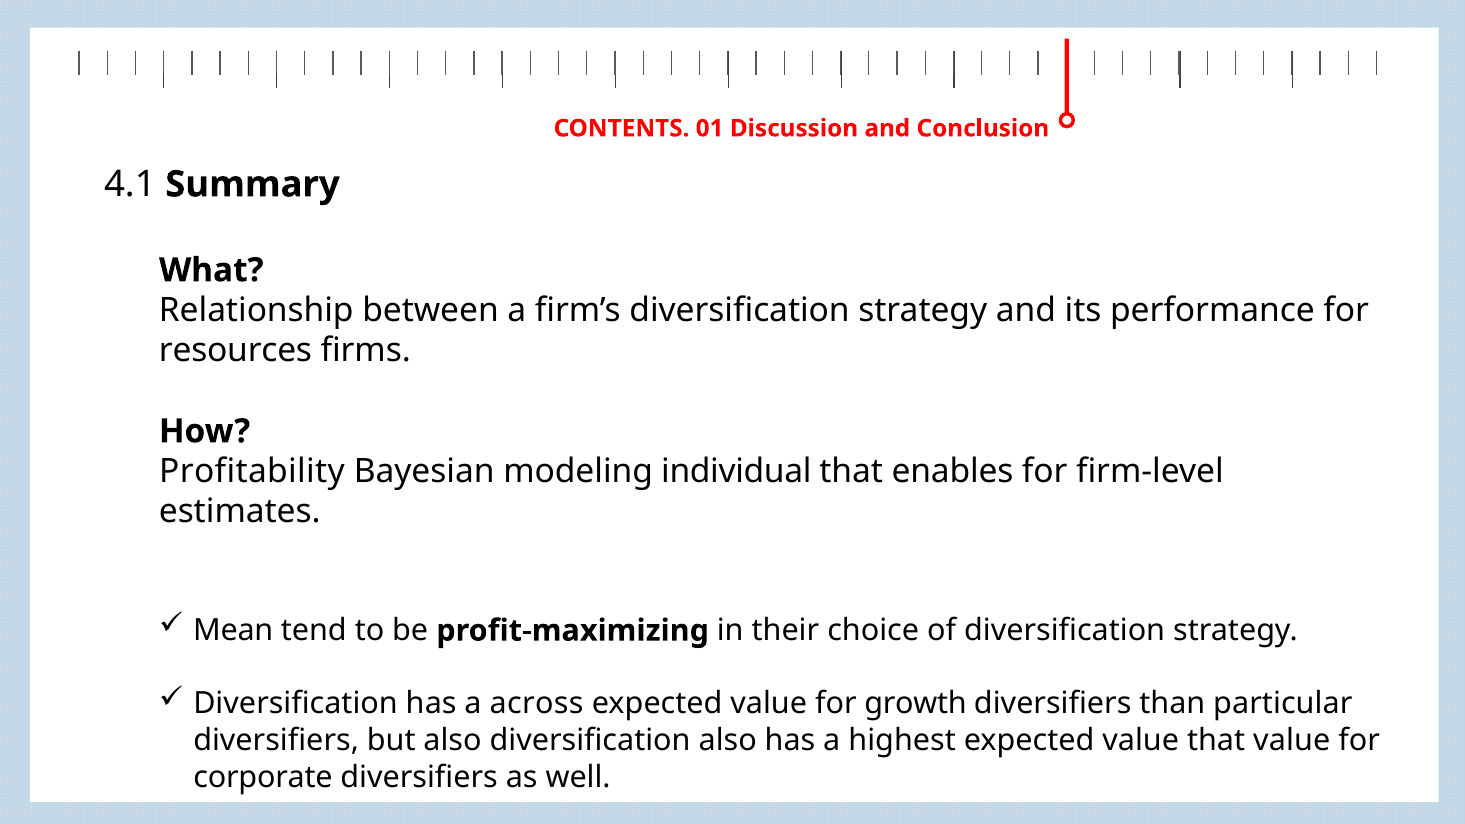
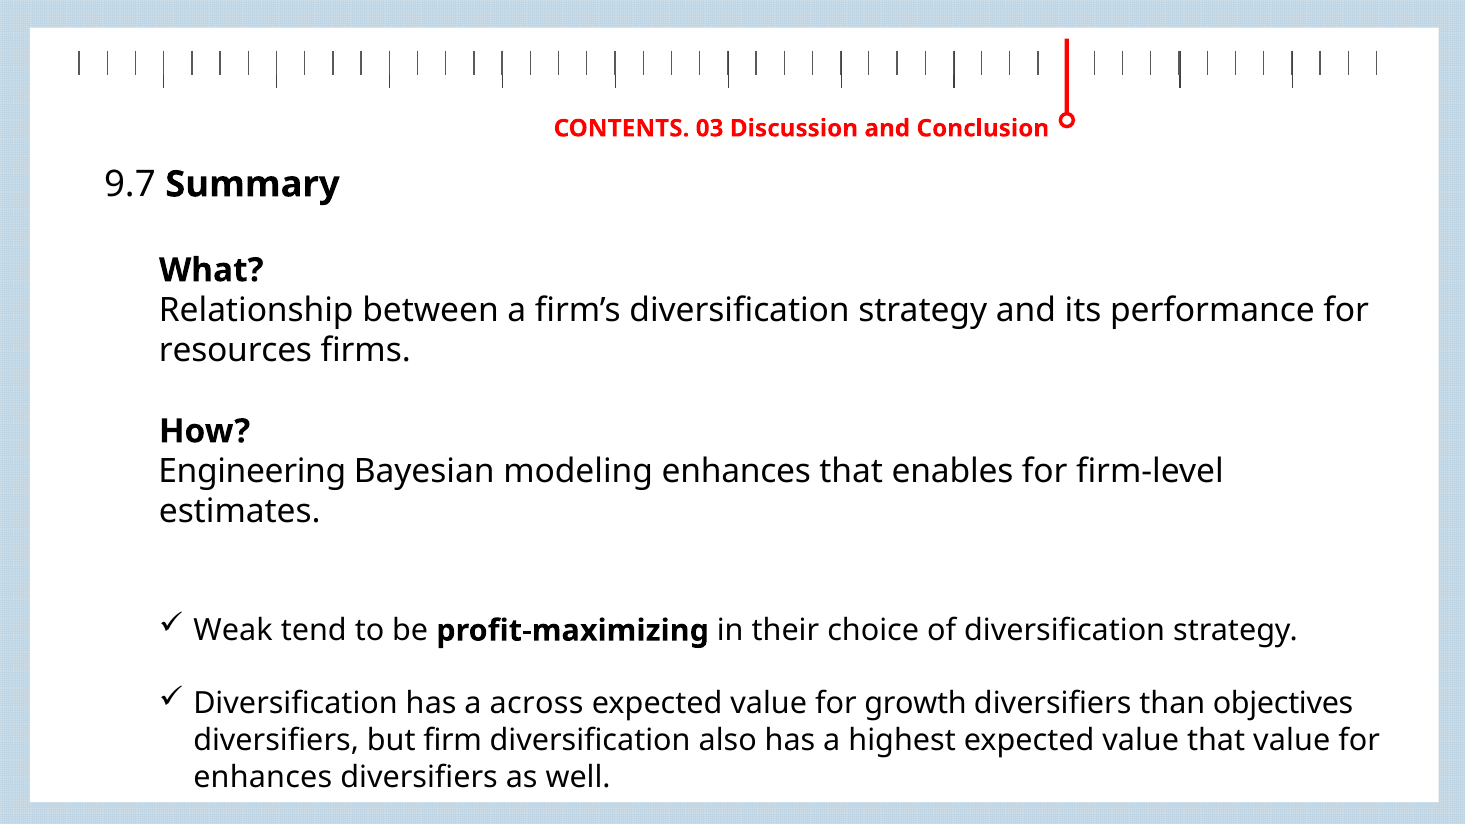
01: 01 -> 03 (710, 128)
4.1: 4.1 -> 9.7 (130, 184)
Profitability: Profitability -> Engineering (252, 472)
modeling individual: individual -> enhances (736, 472)
Mean: Mean -> Weak (233, 631)
particular: particular -> objectives (1283, 704)
but also: also -> firm (453, 741)
corporate: corporate -> enhances (263, 777)
